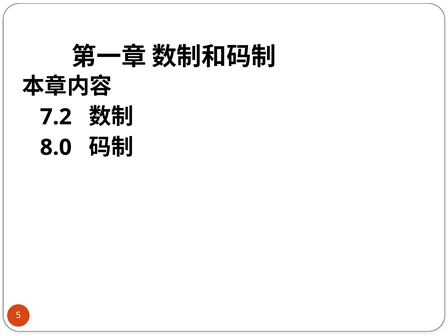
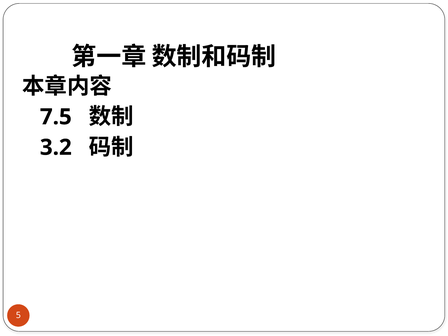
7.2: 7.2 -> 7.5 (56, 117)
8.0: 8.0 -> 3.2 (56, 147)
